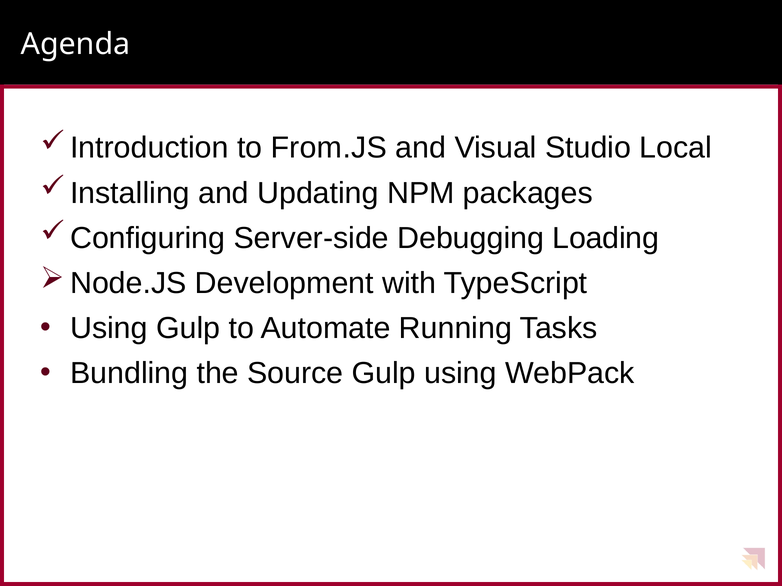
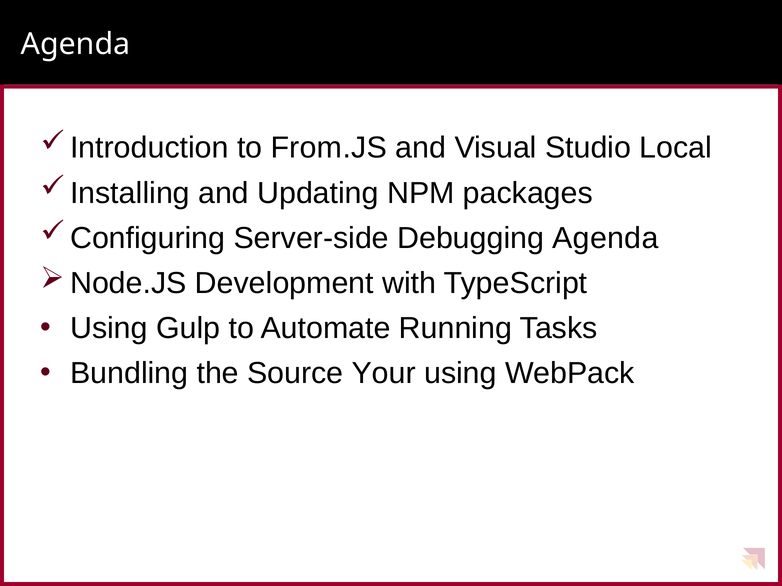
Debugging Loading: Loading -> Agenda (605, 238)
Source Gulp: Gulp -> Your (384, 374)
